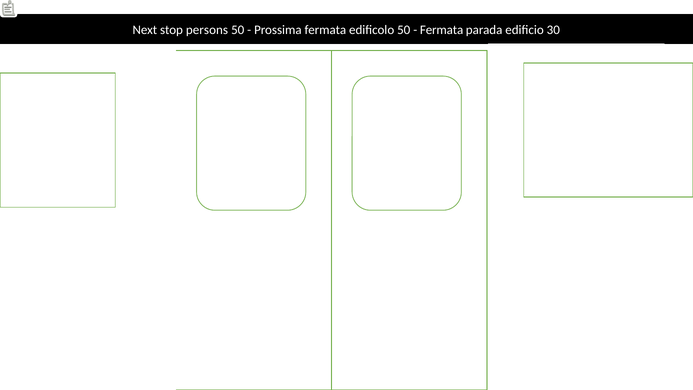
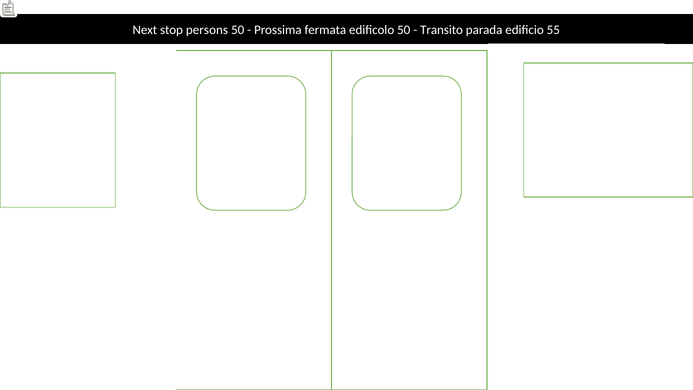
Fermata: Fermata -> Transito (442, 30)
30: 30 -> 55 (553, 30)
